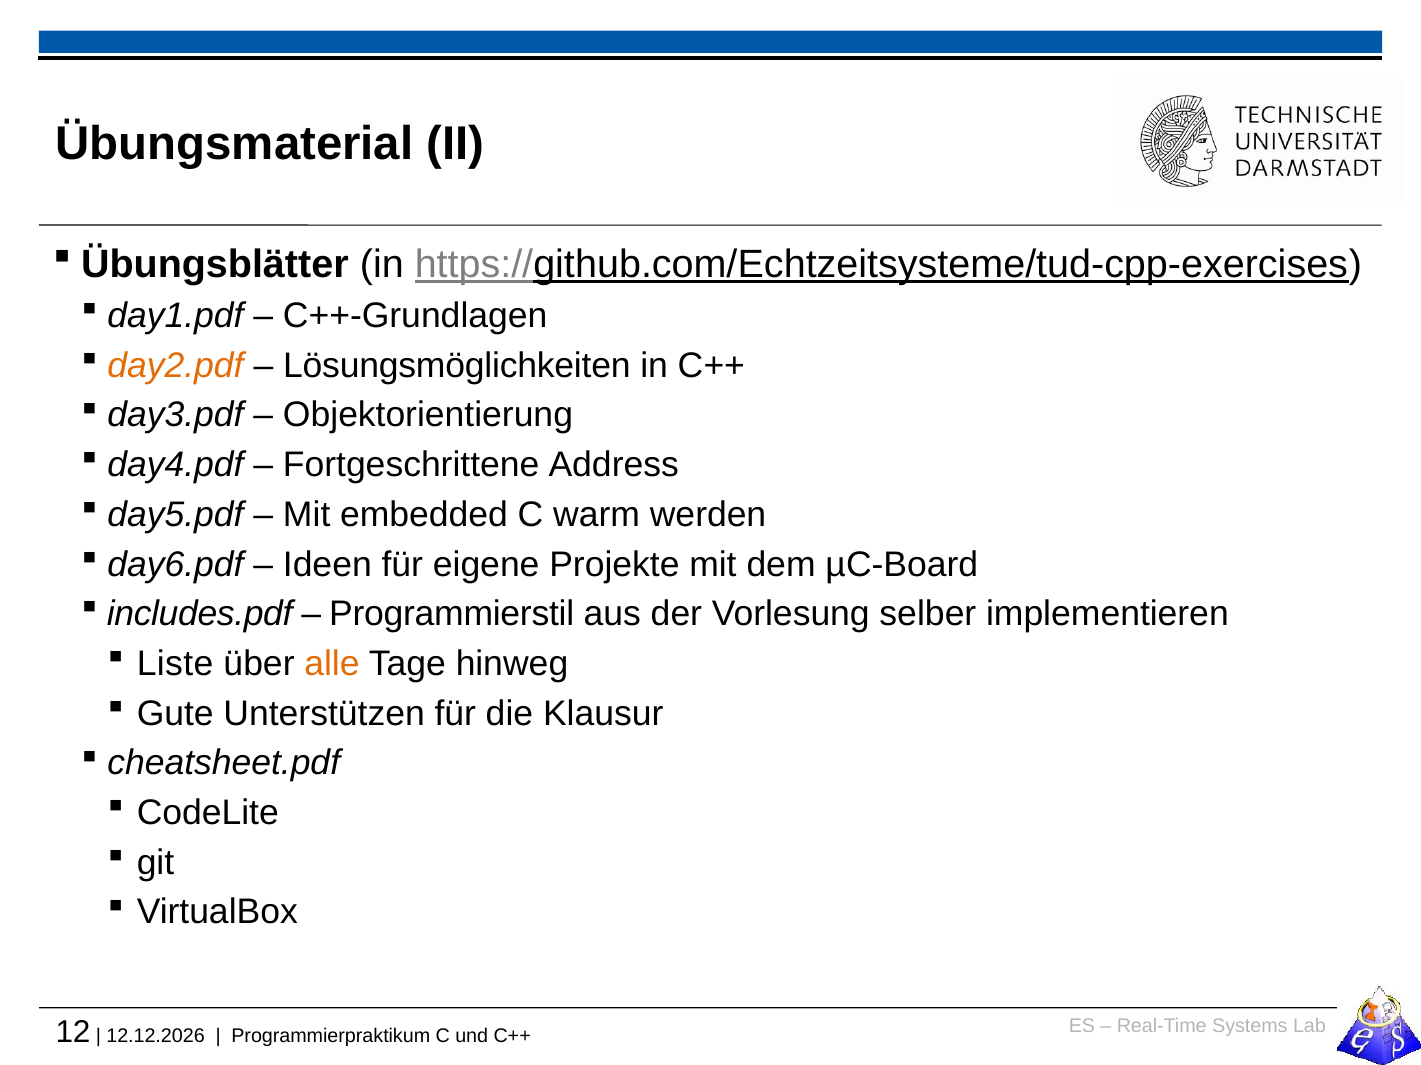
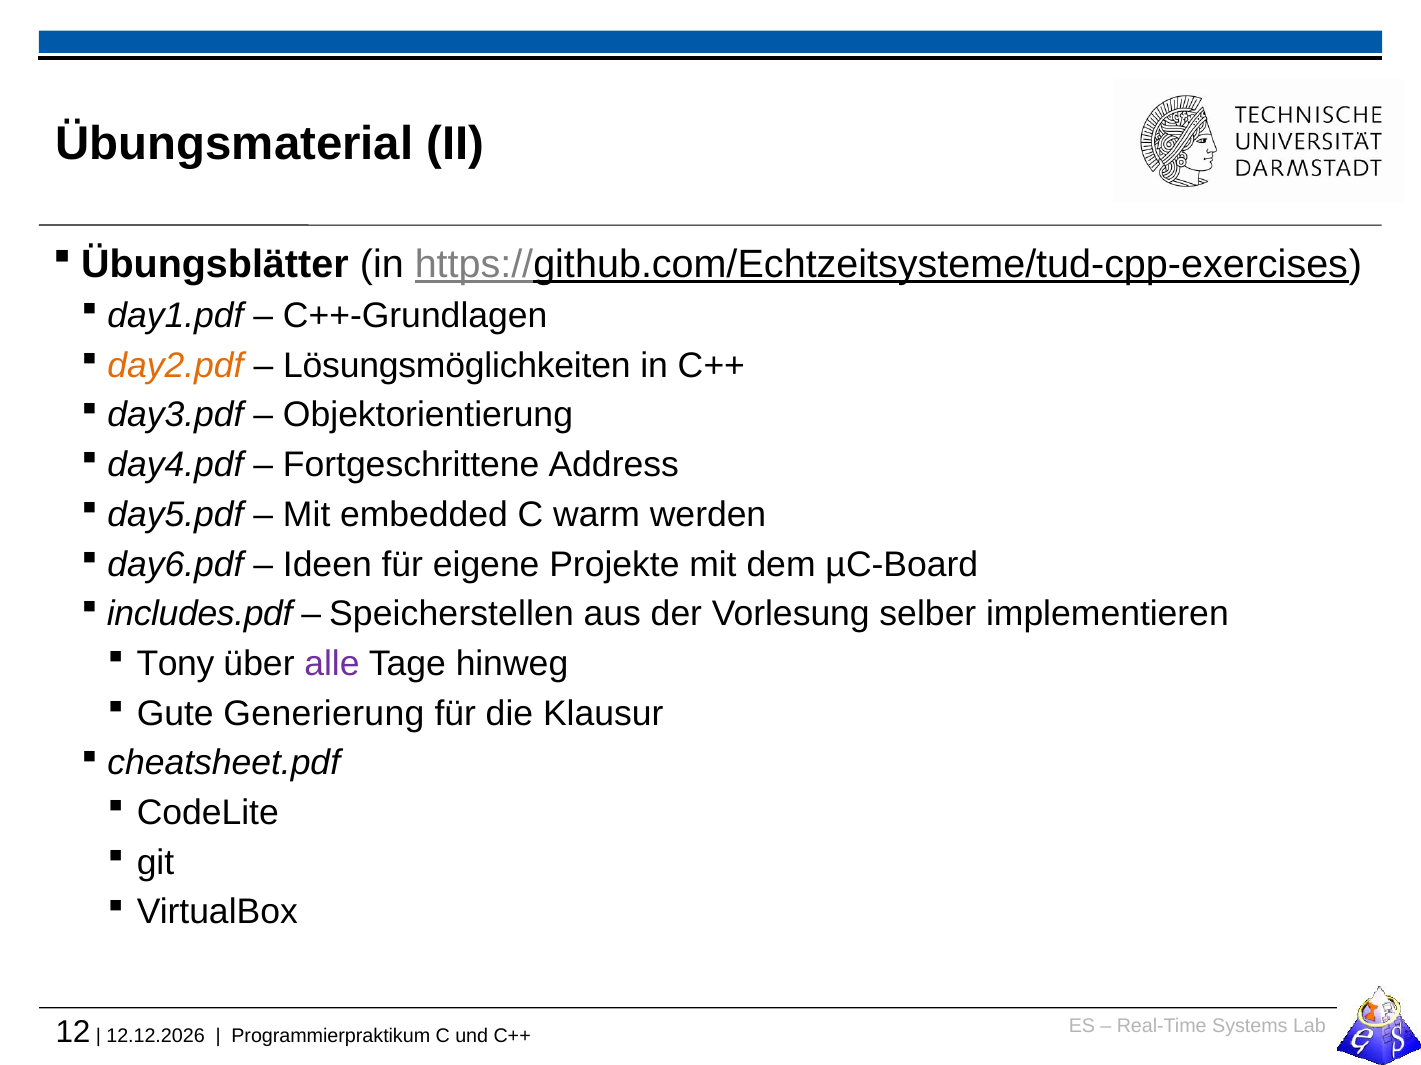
Programmierstil: Programmierstil -> Speicherstellen (451, 614)
Liste: Liste -> Tony (175, 664)
alle colour: orange -> purple (332, 664)
Unterstützen: Unterstützen -> Generierung (324, 714)
